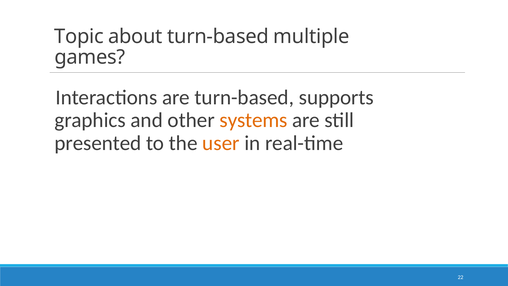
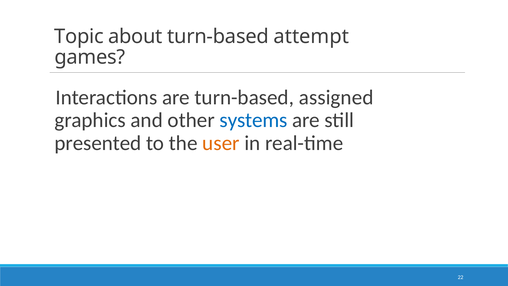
multiple: multiple -> attempt (311, 36)
supports: supports -> assigned (336, 97)
systems colour: orange -> blue (254, 120)
